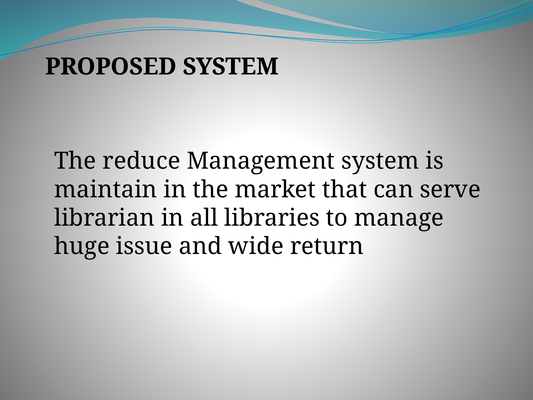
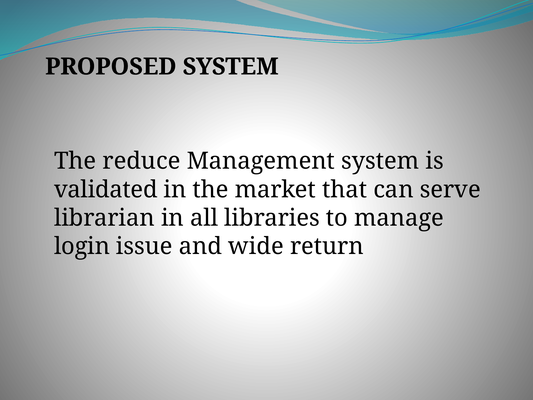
maintain: maintain -> validated (106, 189)
huge: huge -> login (82, 246)
